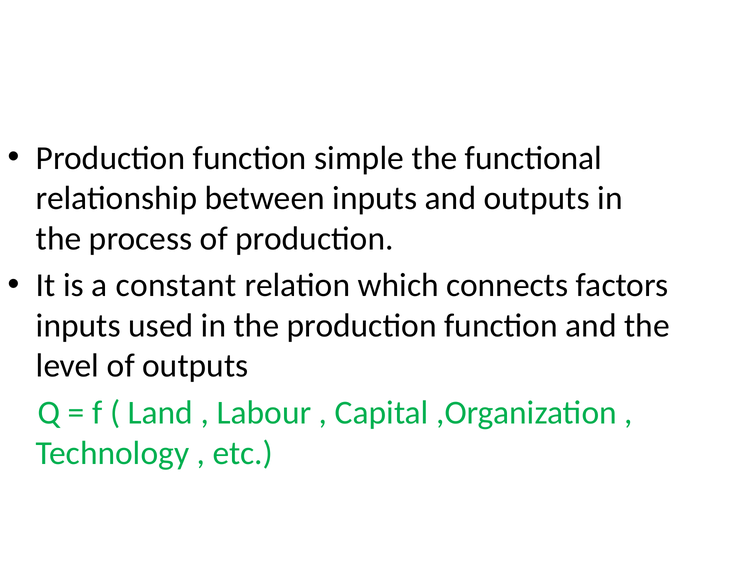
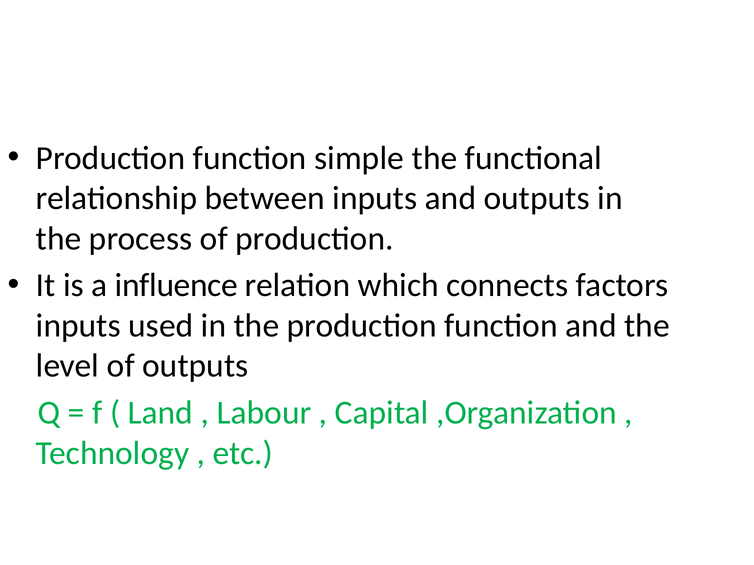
constant: constant -> influence (176, 286)
